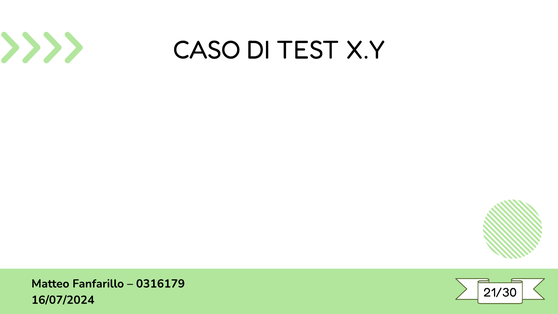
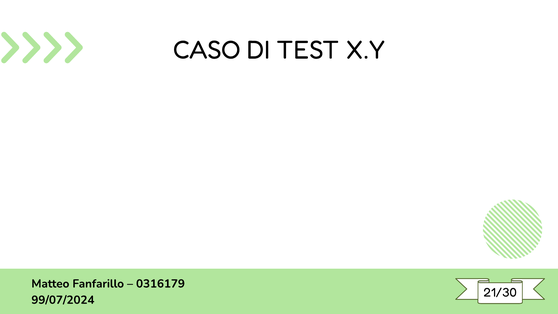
16/07/2024: 16/07/2024 -> 99/07/2024 (63, 300)
